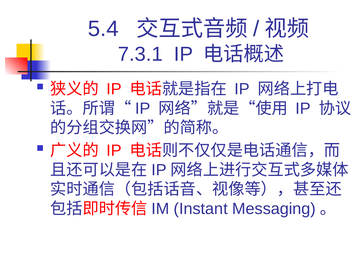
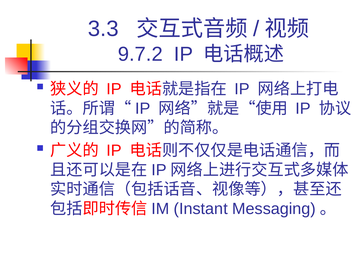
5.4: 5.4 -> 3.3 (103, 29)
7.3.1: 7.3.1 -> 9.7.2 (140, 54)
